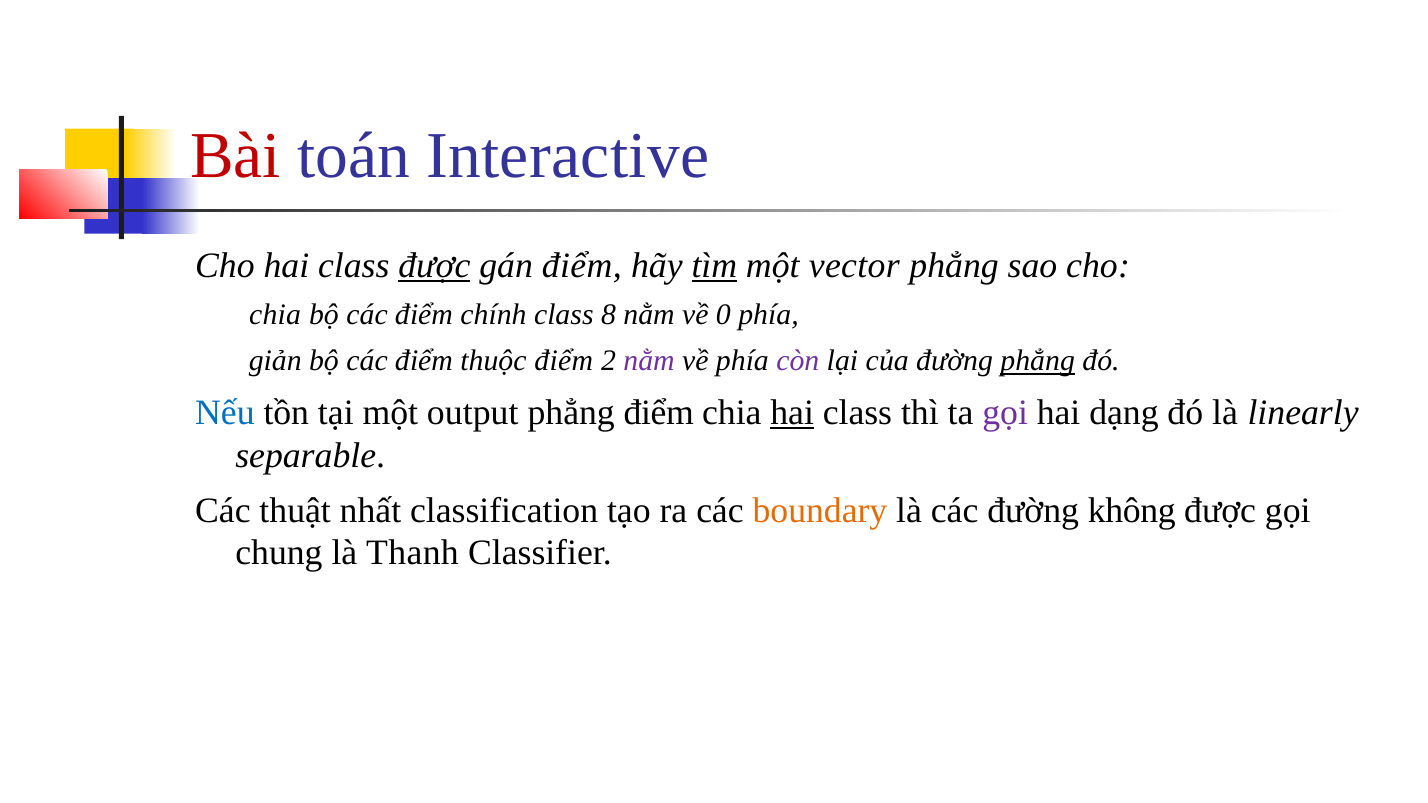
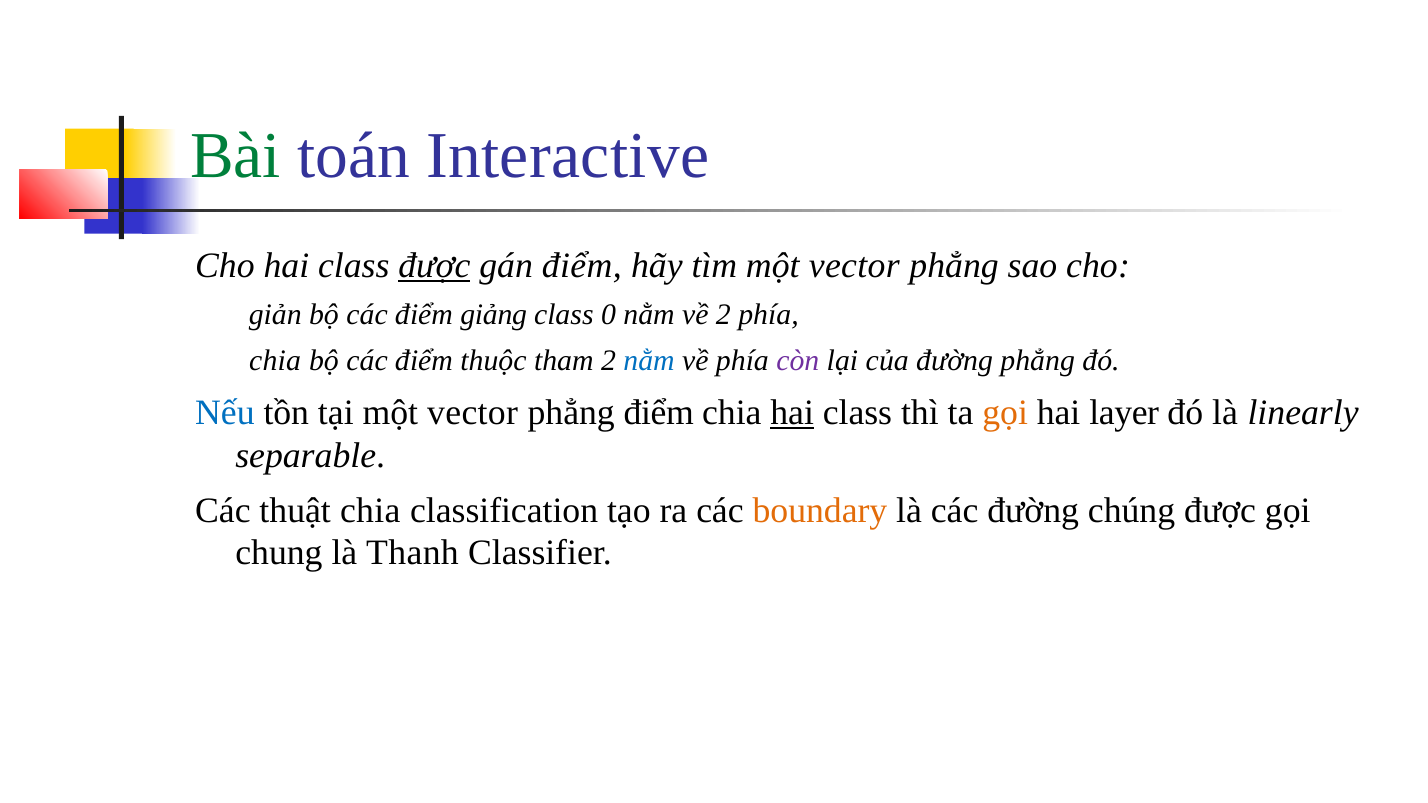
Bài colour: red -> green (236, 156)
tìm underline: present -> none (714, 266)
chia: chia -> giản (275, 315)
chính: chính -> giảng (494, 315)
8: 8 -> 0 (608, 315)
về 0: 0 -> 2 (723, 315)
giản: giản -> chia (275, 361)
thuộc điểm: điểm -> tham (564, 361)
nằm colour: purple -> blue (649, 361)
phẳng underline: present -> none (1038, 361)
tại một output: output -> vector (473, 413)
gọi colour: purple -> orange (1005, 413)
dạng: dạng -> layer (1124, 413)
thuật nhất: nhất -> chia (370, 510)
không: không -> chúng (1132, 510)
